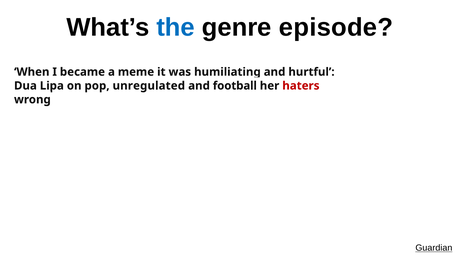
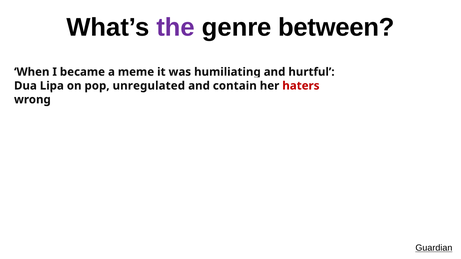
the colour: blue -> purple (176, 27)
episode: episode -> between (336, 27)
football: football -> contain (235, 86)
